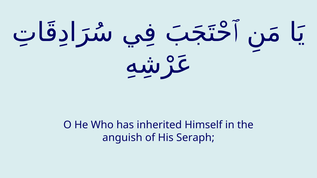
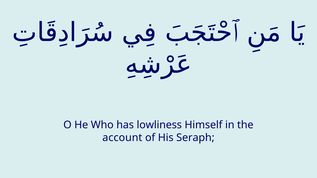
inherited: inherited -> lowliness (159, 125)
anguish: anguish -> account (122, 138)
